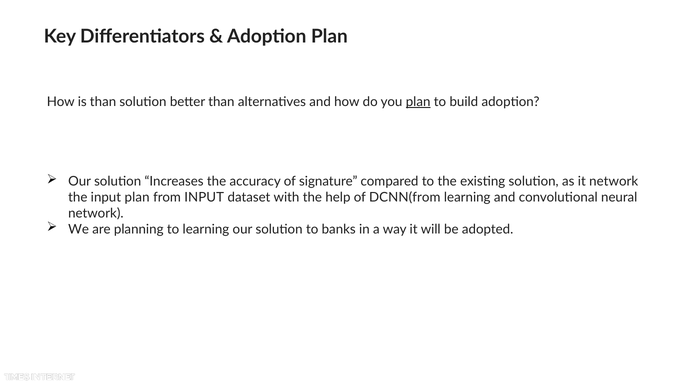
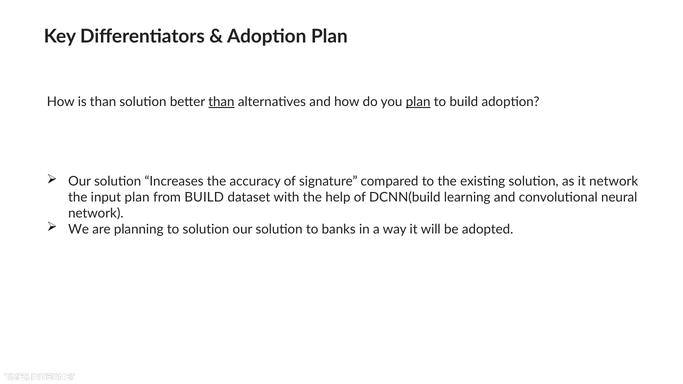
than underline: none -> present (221, 102)
from INPUT: INPUT -> BUILD (204, 197)
DCNN(from: DCNN(from -> DCNN(build (405, 197)
to learning: learning -> solution (206, 229)
